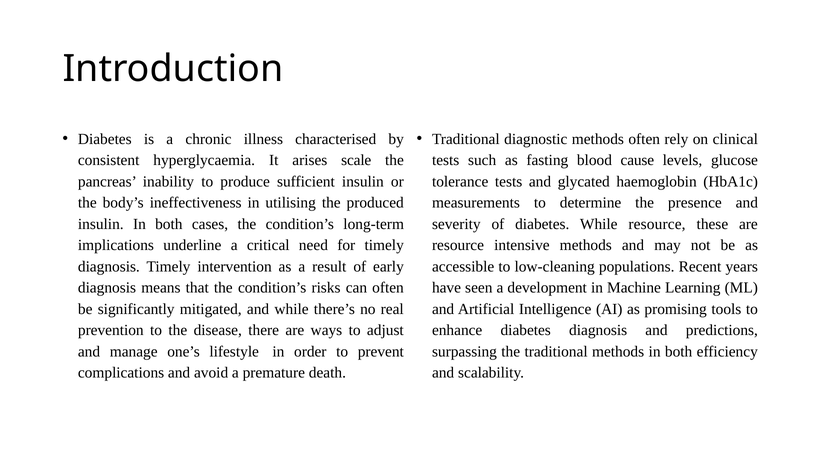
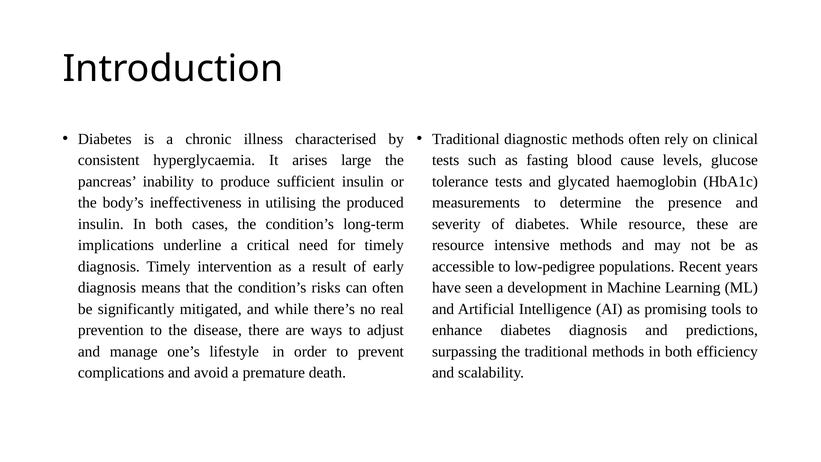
scale: scale -> large (356, 160)
low-cleaning: low-cleaning -> low-pedigree (555, 267)
